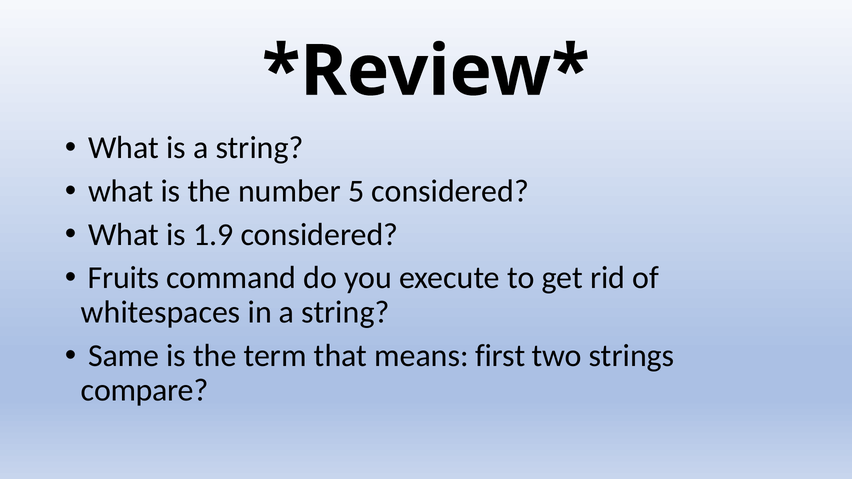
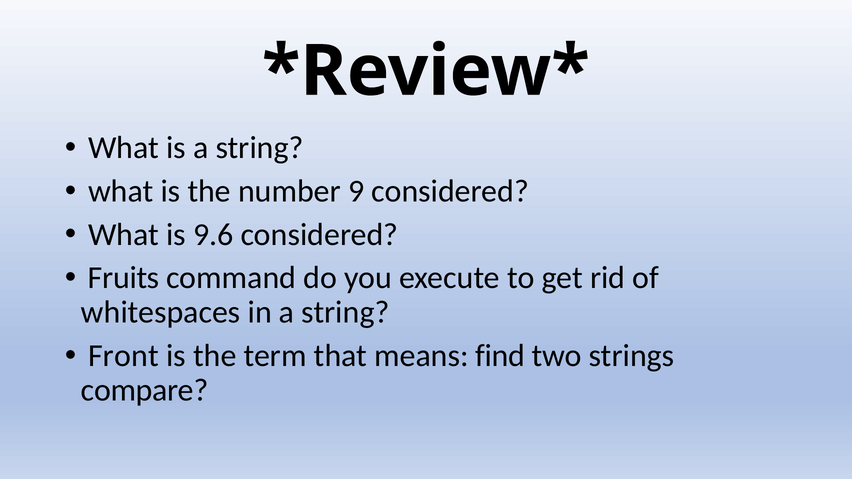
5: 5 -> 9 (356, 191)
1.9: 1.9 -> 9.6 (213, 235)
Same: Same -> Front (123, 356)
first: first -> find (500, 356)
